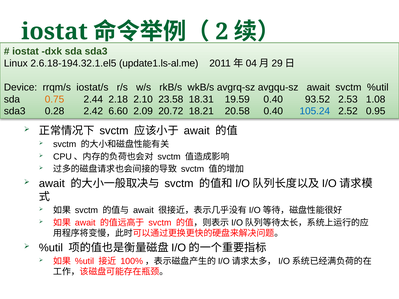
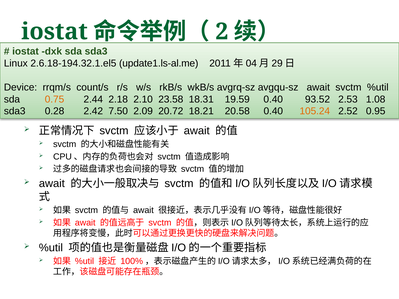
iostat/s: iostat/s -> count/s (92, 87)
6.60: 6.60 -> 7.50 (118, 111)
105.24 colour: blue -> orange (315, 111)
